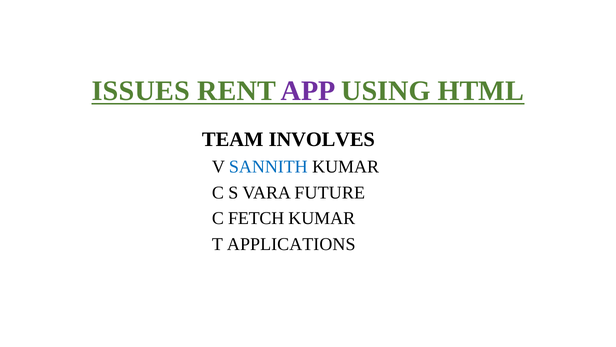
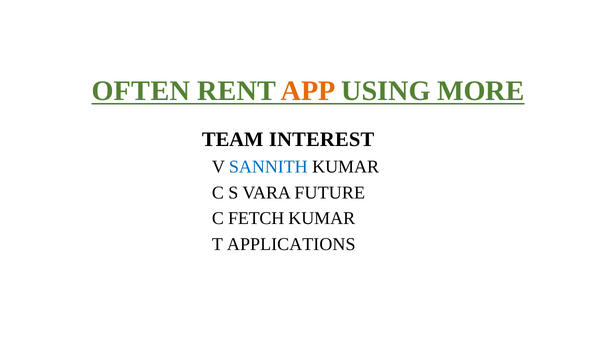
ISSUES: ISSUES -> OFTEN (141, 91)
APP colour: purple -> orange (308, 91)
HTML: HTML -> MORE (481, 91)
INVOLVES: INVOLVES -> INTEREST (322, 139)
